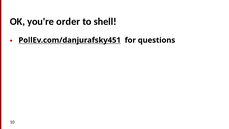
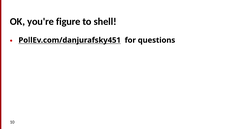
order: order -> figure (68, 22)
